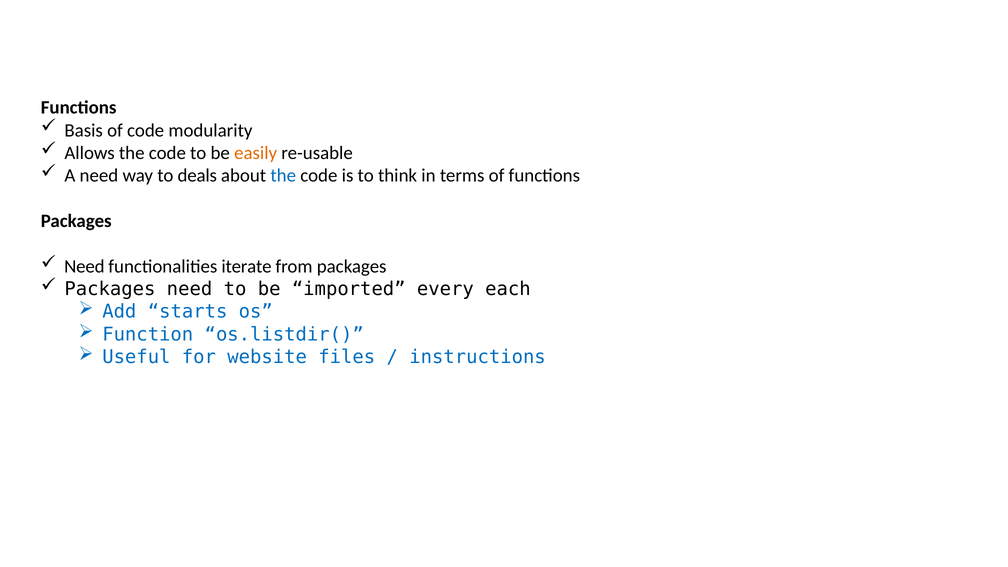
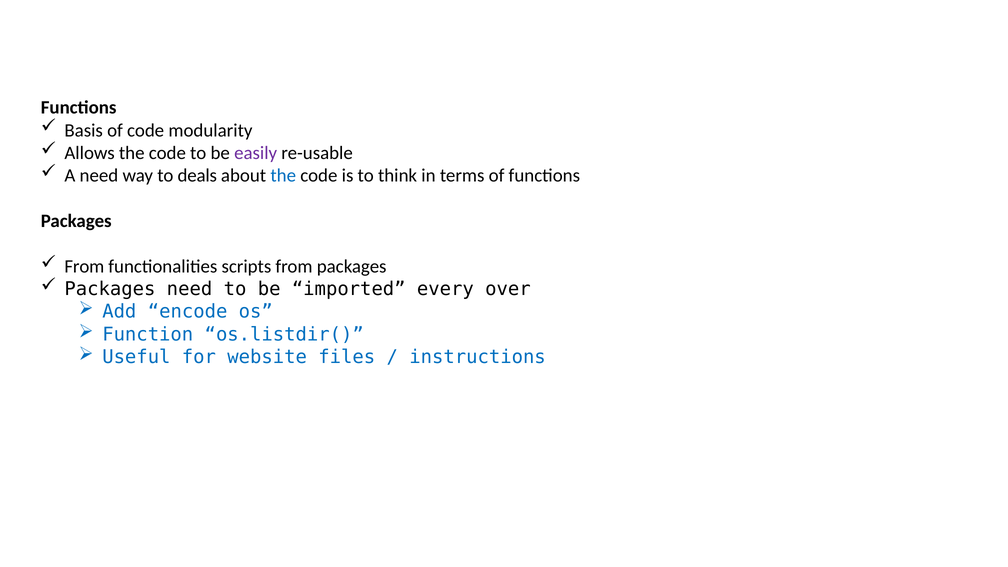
easily colour: orange -> purple (256, 153)
Need: Need -> From (84, 266)
iterate: iterate -> scripts (246, 266)
each: each -> over (508, 289)
starts: starts -> encode (188, 312)
